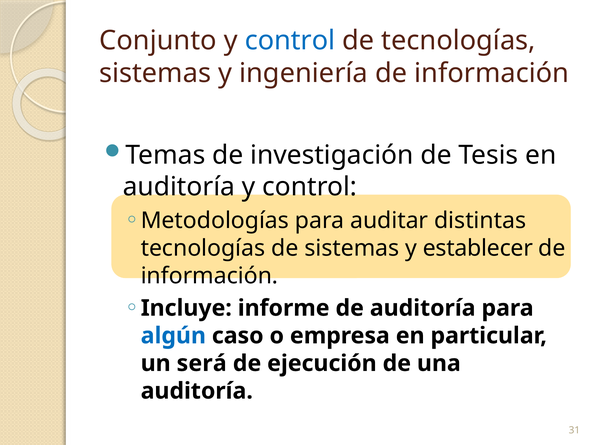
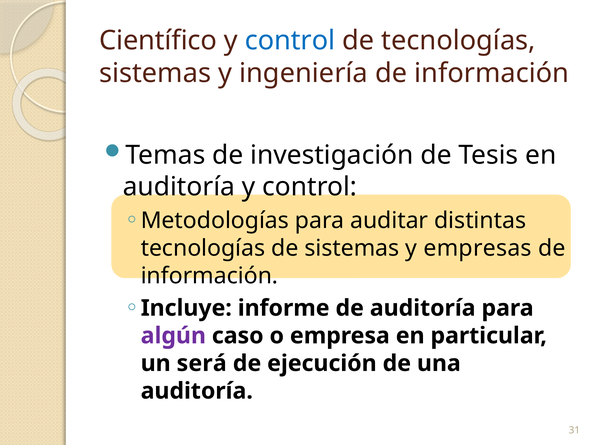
Conjunto: Conjunto -> Científico (158, 41)
establecer: establecer -> empresas (478, 249)
algún colour: blue -> purple (173, 336)
